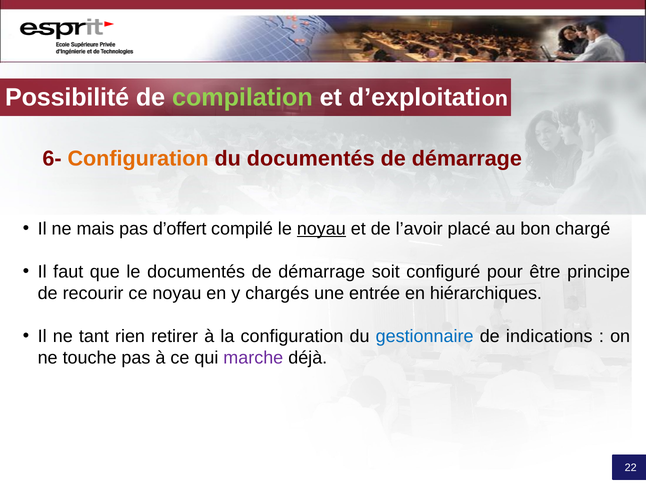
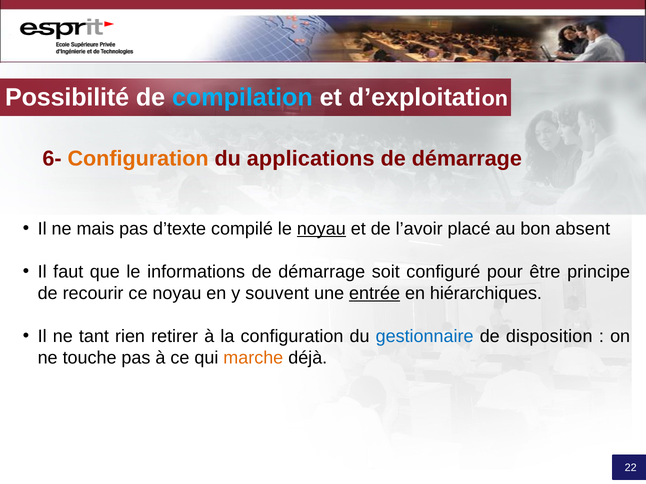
compilation colour: light green -> light blue (242, 98)
du documentés: documentés -> applications (311, 159)
d’offert: d’offert -> d’texte (180, 229)
chargé: chargé -> absent (583, 229)
le documentés: documentés -> informations (196, 272)
chargés: chargés -> souvent (277, 294)
entrée underline: none -> present (375, 294)
indications: indications -> disposition (549, 337)
marche colour: purple -> orange (253, 358)
